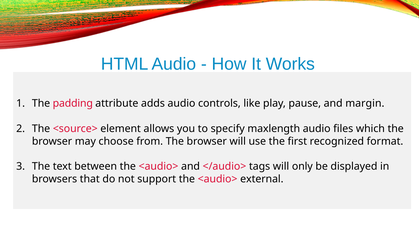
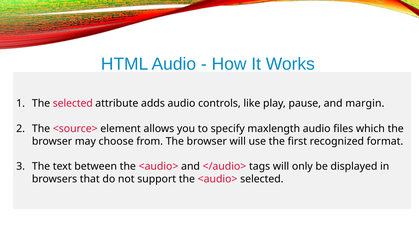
The padding: padding -> selected (73, 103)
<audio> external: external -> selected (262, 179)
